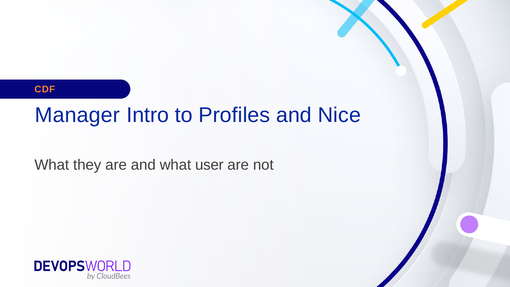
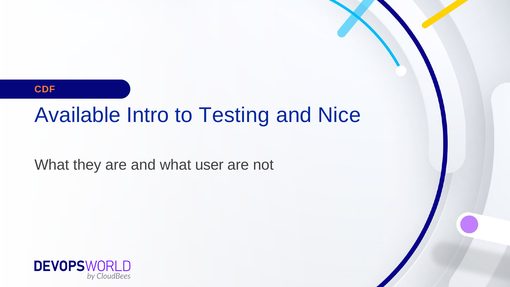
Manager: Manager -> Available (78, 115)
Profiles: Profiles -> Testing (234, 115)
